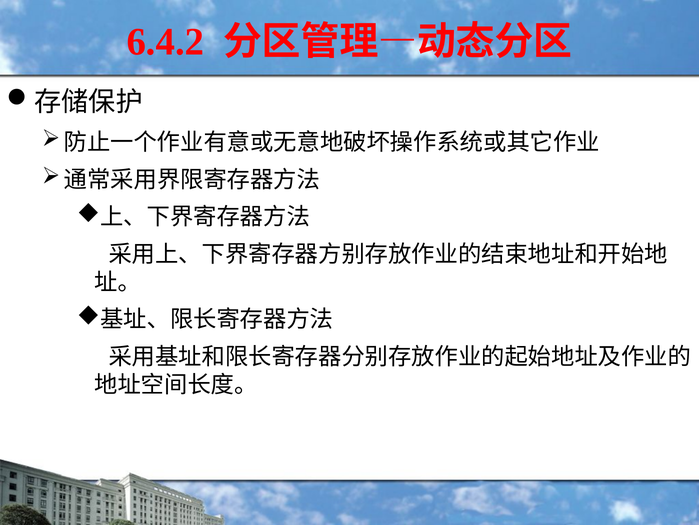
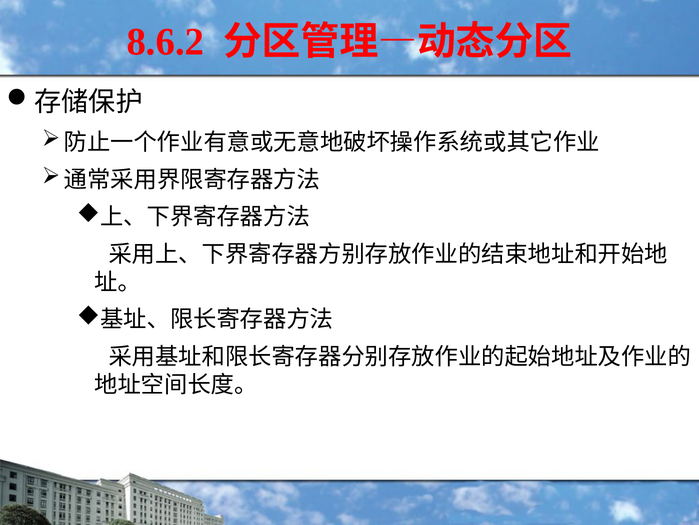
6.4.2: 6.4.2 -> 8.6.2 (165, 42)
